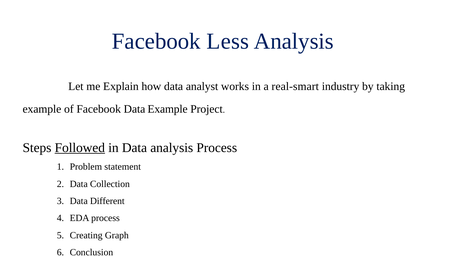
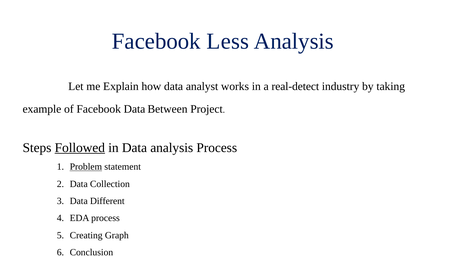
real-smart: real-smart -> real-detect (295, 86)
Data Example: Example -> Between (168, 109)
Problem underline: none -> present (86, 167)
